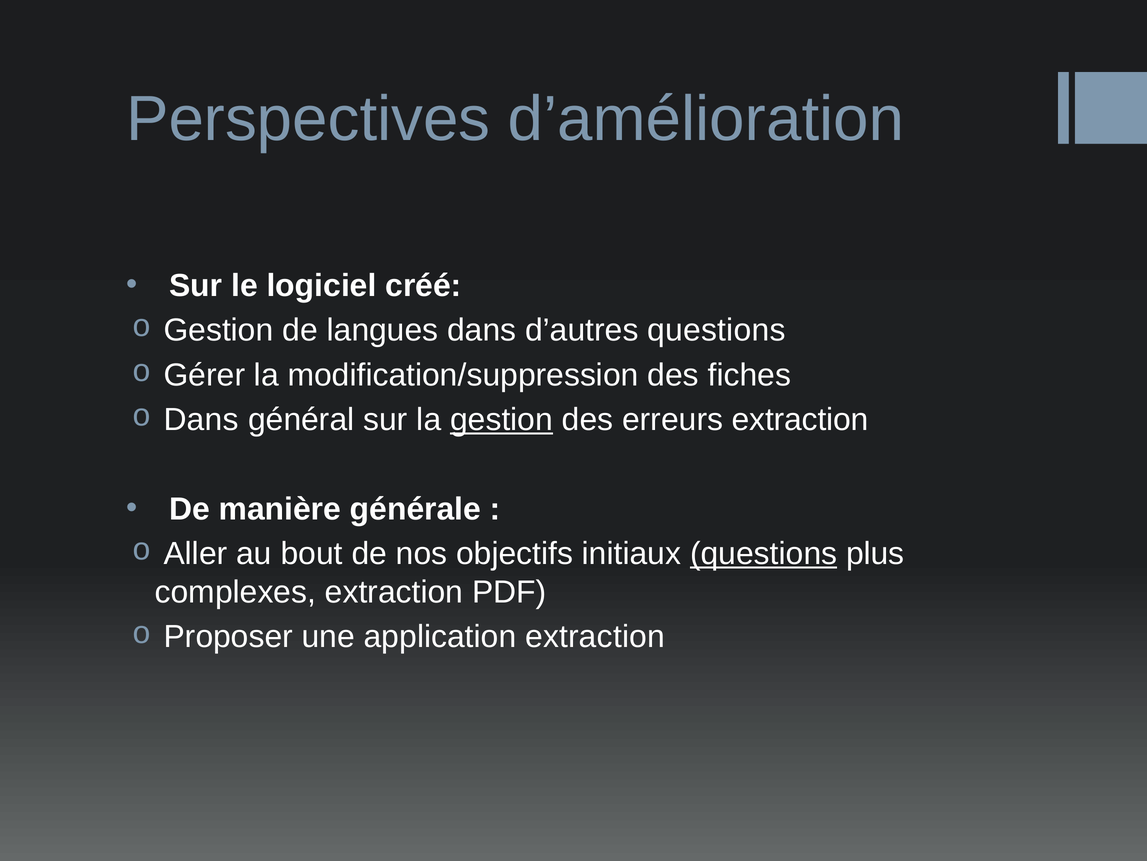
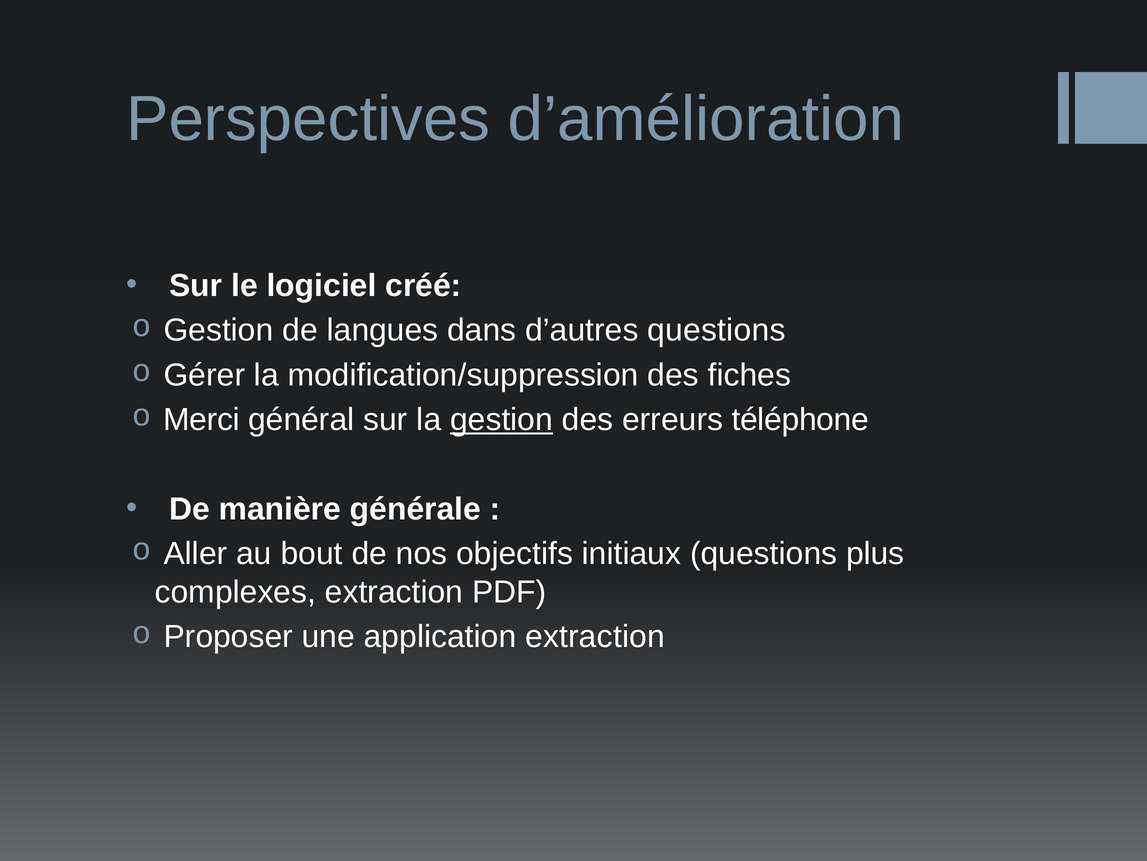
Dans: Dans -> Merci (202, 419)
erreurs extraction: extraction -> téléphone (800, 419)
questions underline: present -> none (764, 553)
